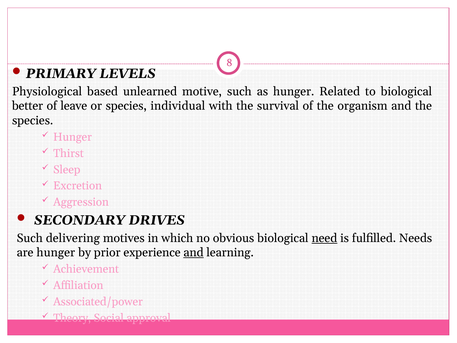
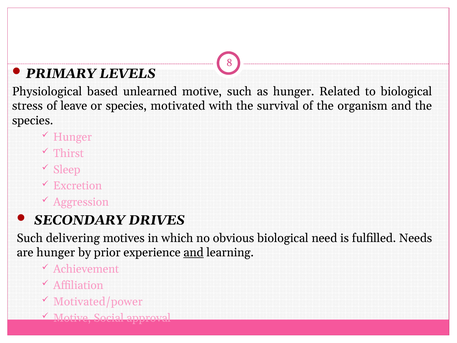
better: better -> stress (27, 106)
individual: individual -> motivated (178, 106)
need underline: present -> none (324, 238)
Associated/power: Associated/power -> Motivated/power (98, 301)
Theory: Theory -> Motive (72, 318)
